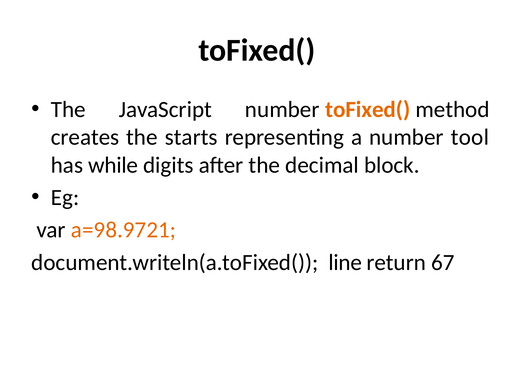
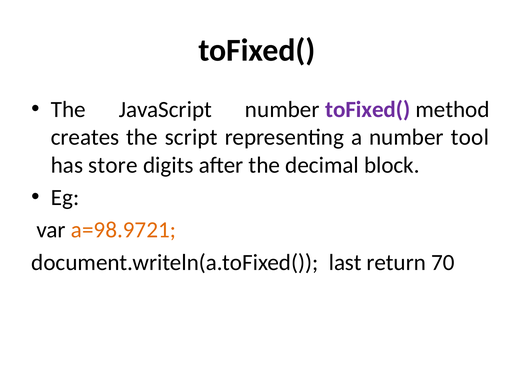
toFixed( colour: orange -> purple (368, 109)
starts: starts -> script (191, 137)
while: while -> store (113, 165)
line: line -> last (345, 262)
67: 67 -> 70 (443, 262)
